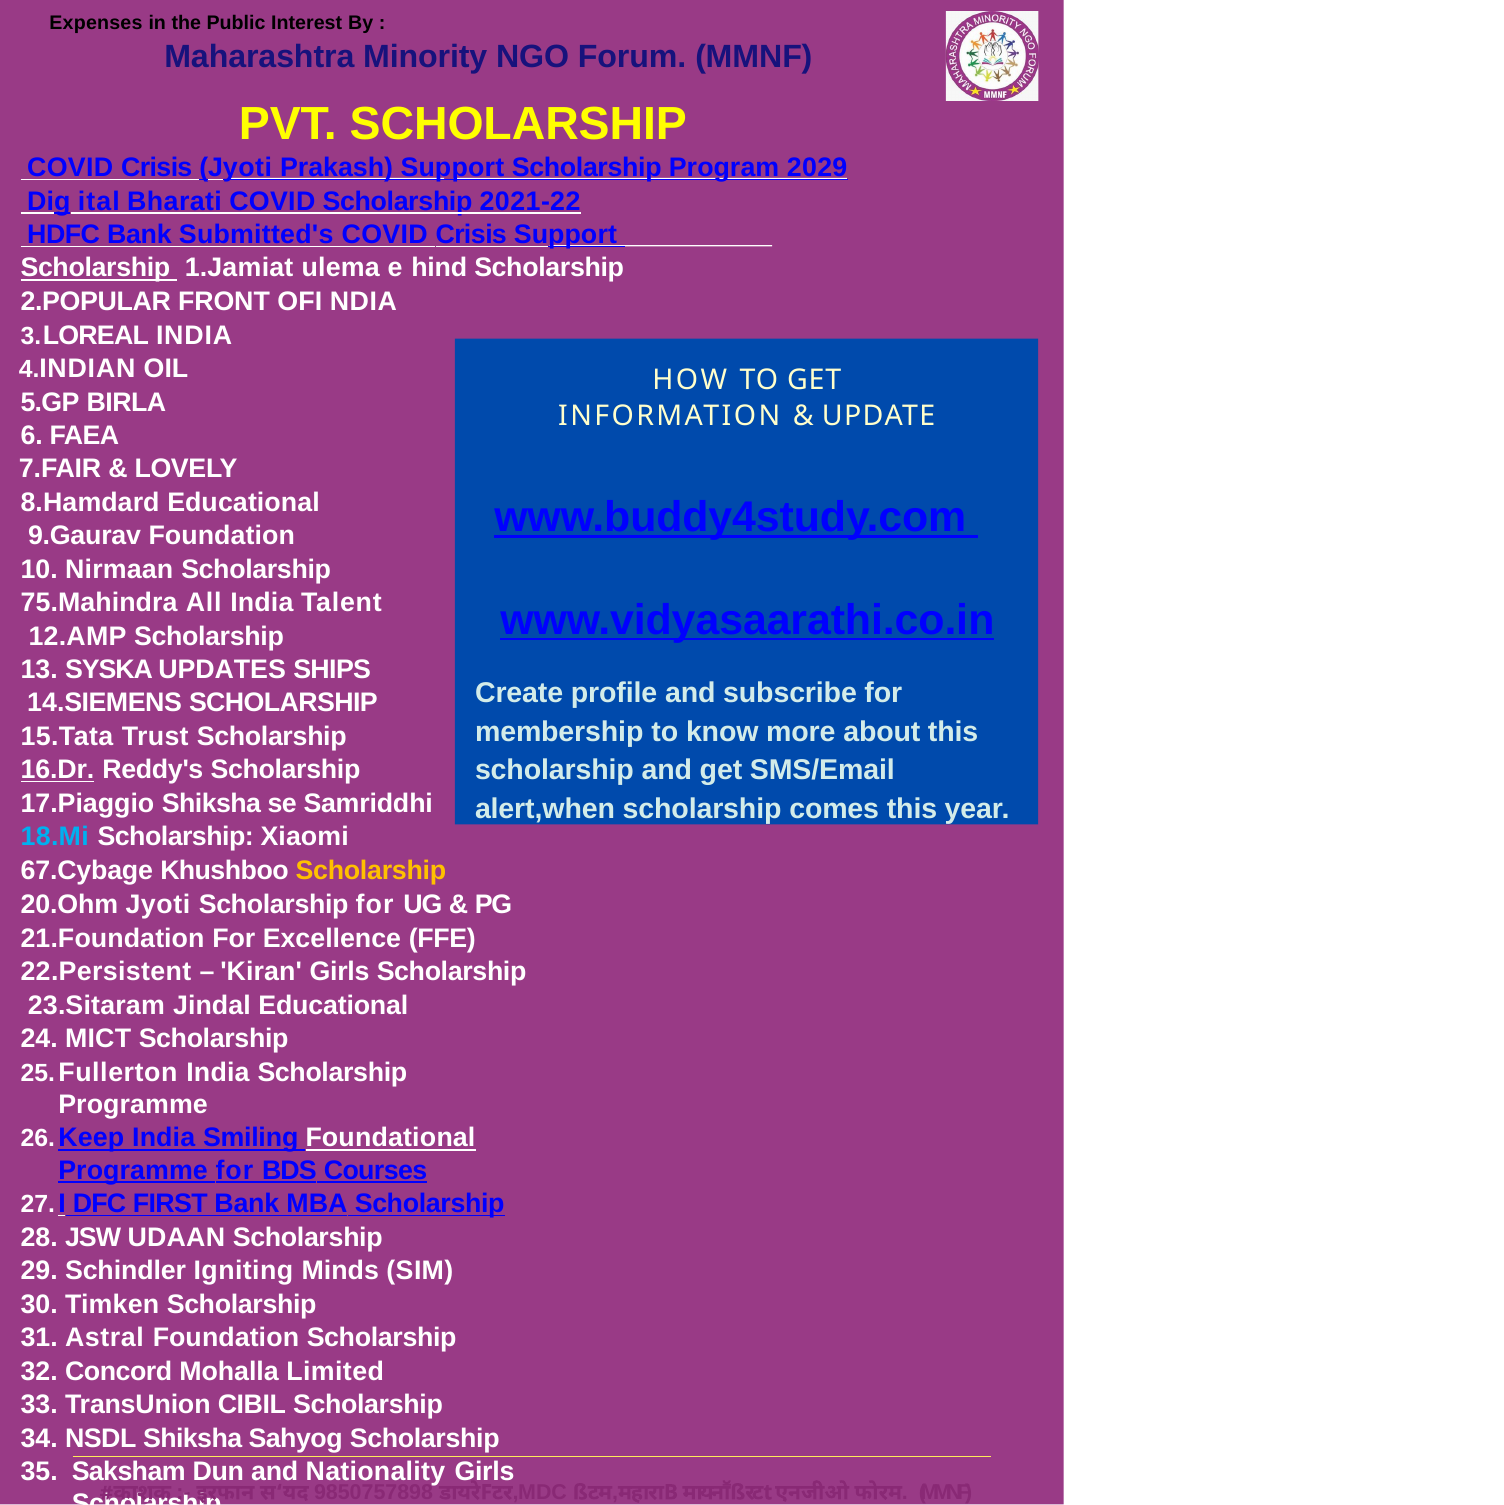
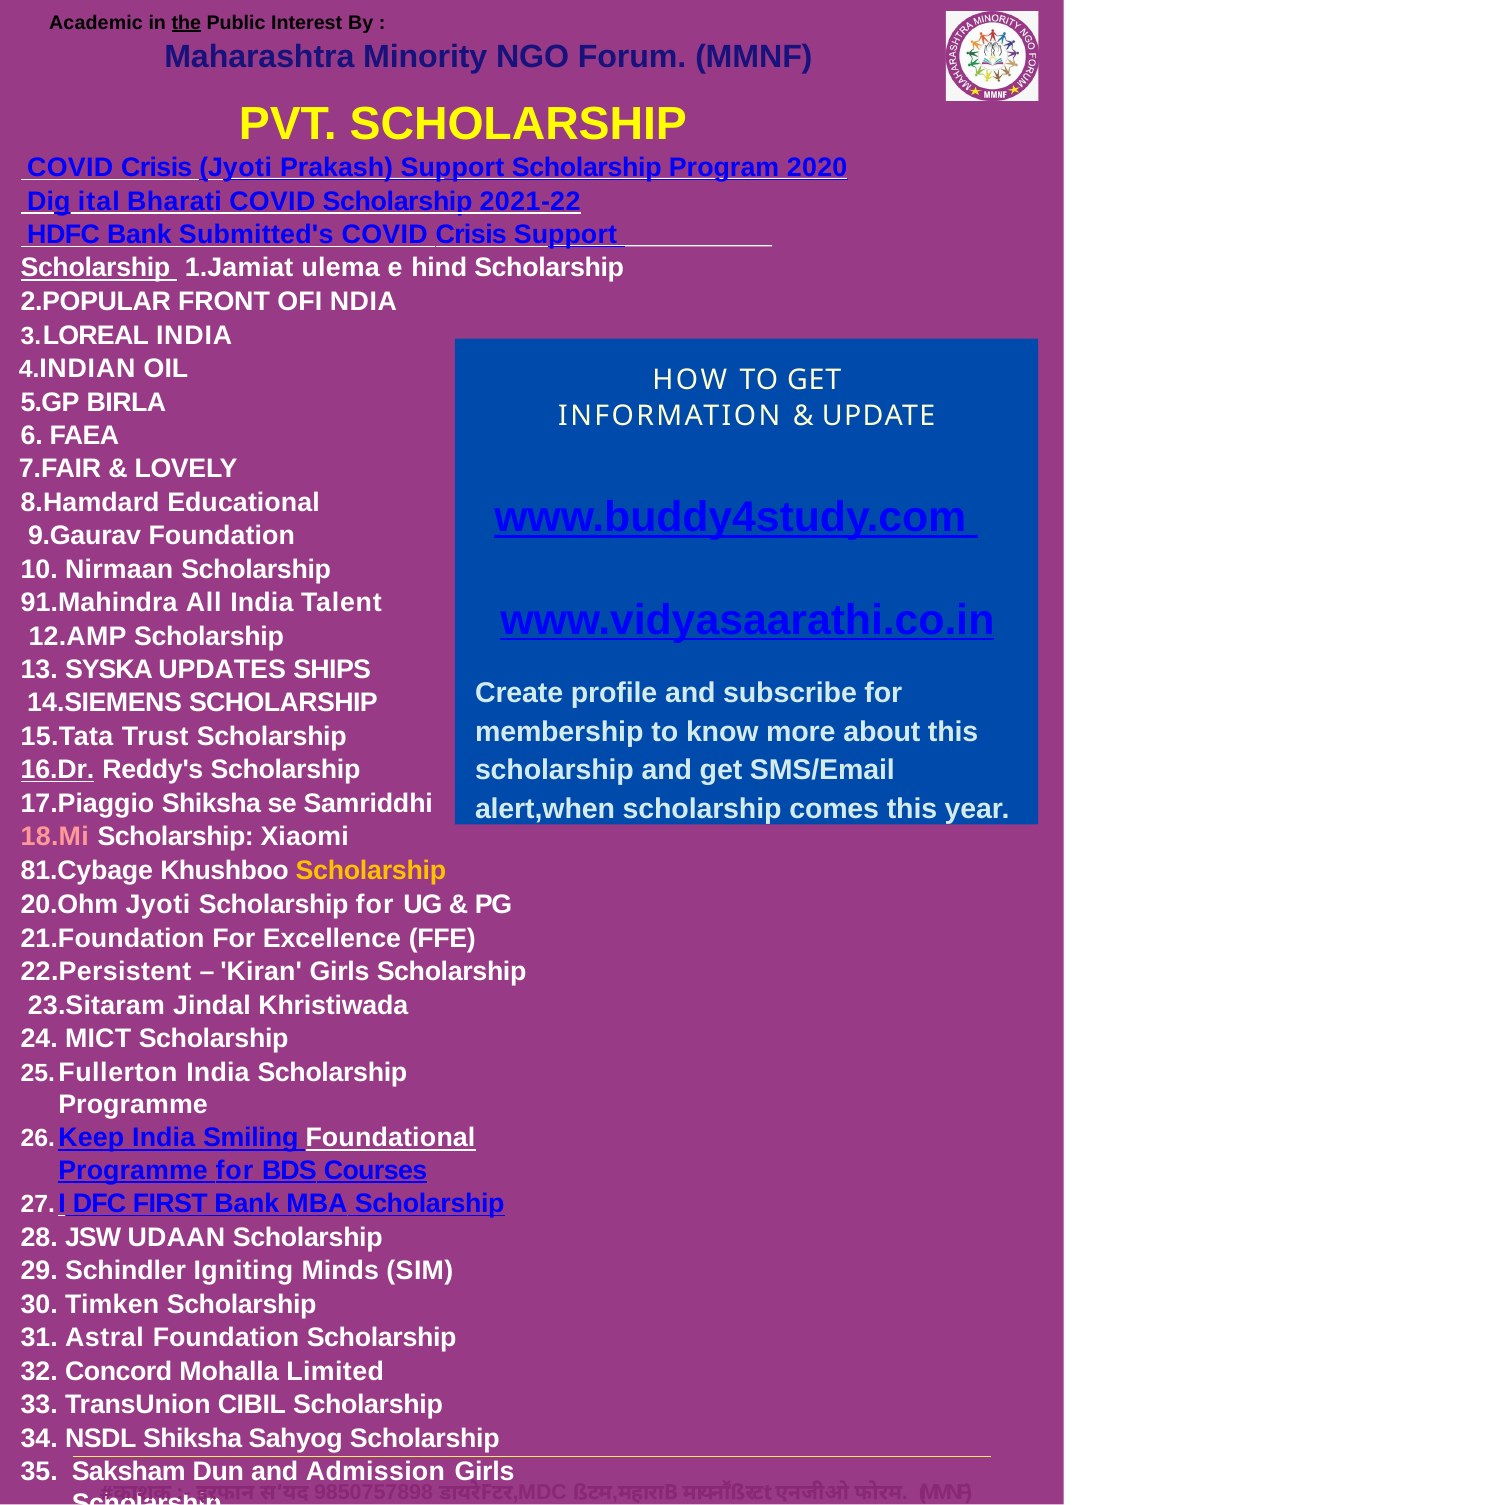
Expenses: Expenses -> Academic (96, 23)
the underline: none -> present (186, 23)
2029: 2029 -> 2020 (817, 168)
75.Mahindra: 75.Mahindra -> 91.Mahindra (99, 603)
18.Mi colour: light blue -> pink (55, 837)
67.Cybage: 67.Cybage -> 81.Cybage (87, 870)
Jindal Educational: Educational -> Khristiwada (333, 1005)
Nationality: Nationality -> Admission (375, 1472)
